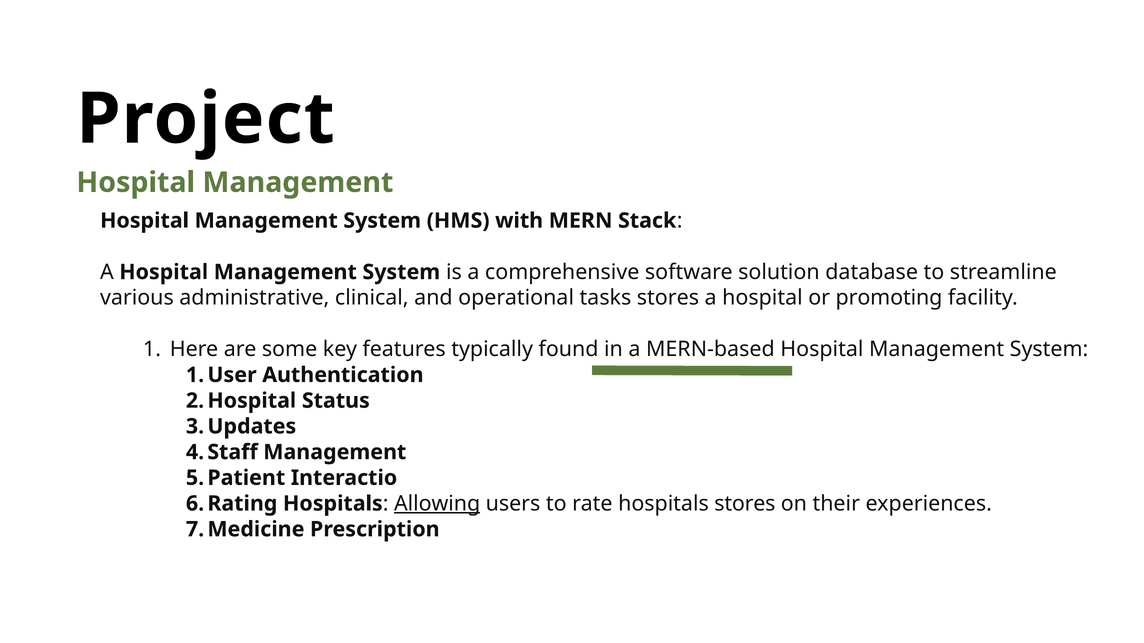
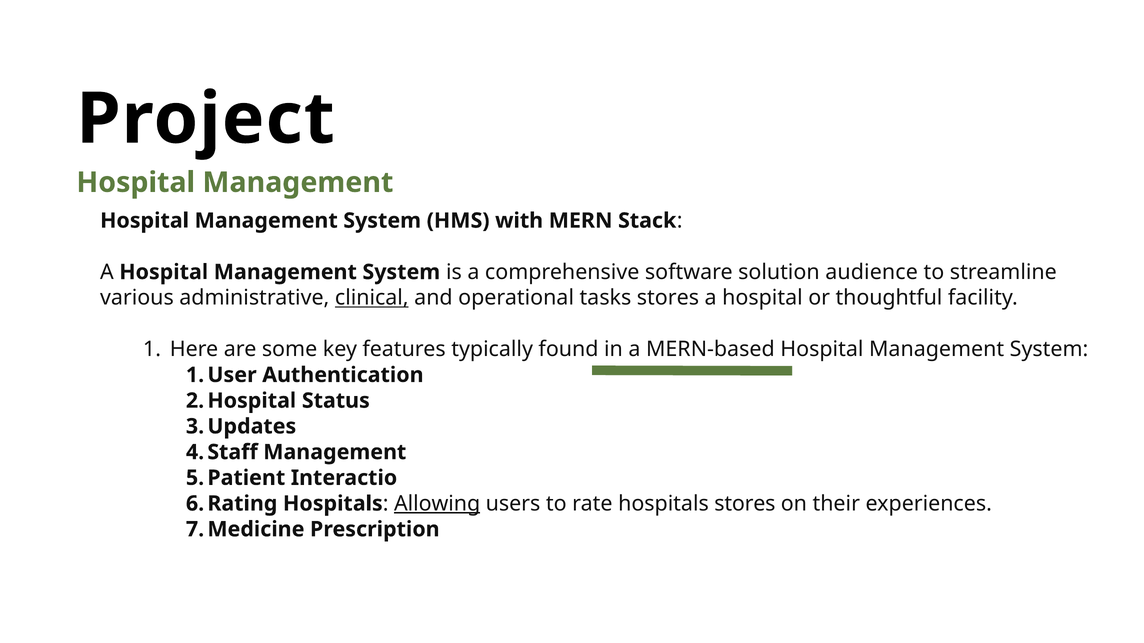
database: database -> audience (872, 272)
clinical underline: none -> present (372, 298)
promoting: promoting -> thoughtful (889, 298)
